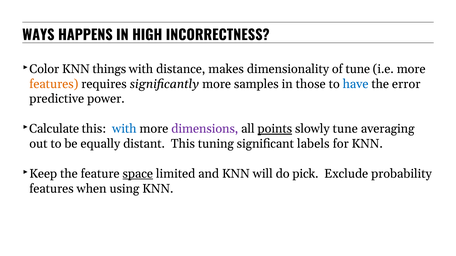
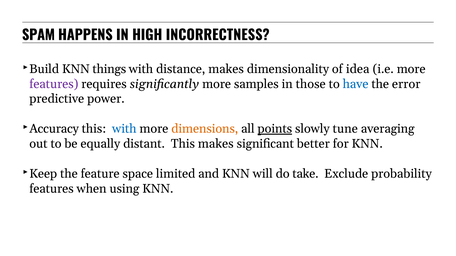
WAYS: WAYS -> SPAM (38, 35)
Color: Color -> Build (44, 69)
of tune: tune -> idea (358, 69)
features colour: orange -> purple (54, 84)
Calculate: Calculate -> Accuracy (54, 129)
dimensions colour: purple -> orange (205, 129)
This tuning: tuning -> makes (216, 144)
labels: labels -> better (313, 144)
space underline: present -> none (138, 174)
pick: pick -> take (305, 174)
